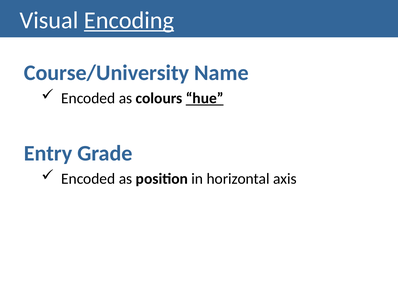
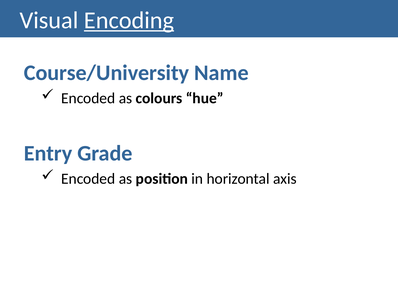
hue underline: present -> none (205, 98)
